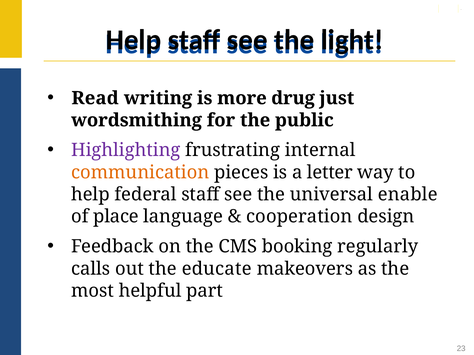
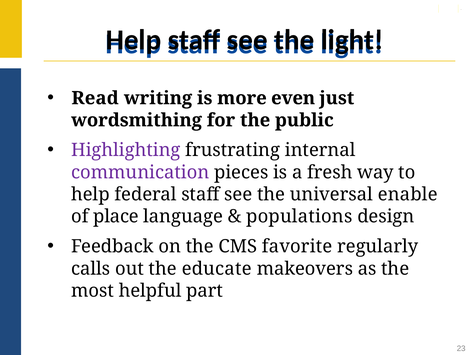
drug: drug -> even (293, 98)
communication colour: orange -> purple (140, 173)
letter: letter -> fresh (330, 173)
cooperation: cooperation -> populations (299, 217)
booking: booking -> favorite (297, 247)
